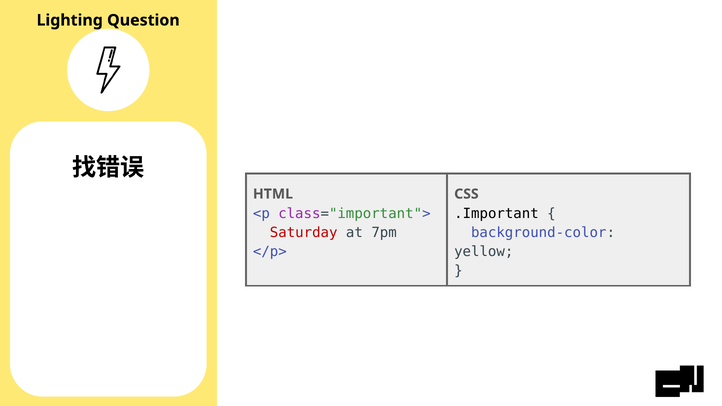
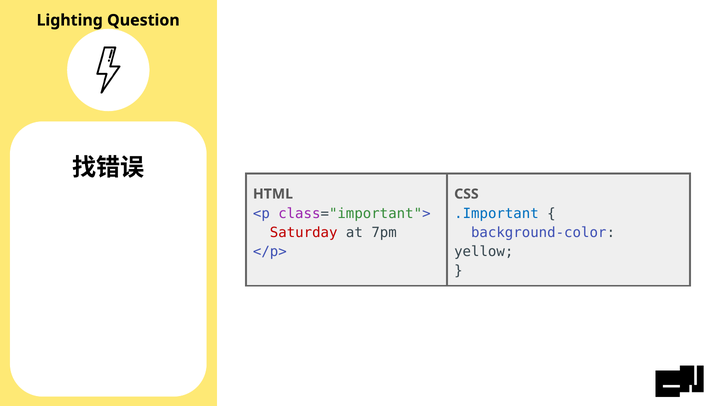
.Important colour: black -> blue (496, 214)
